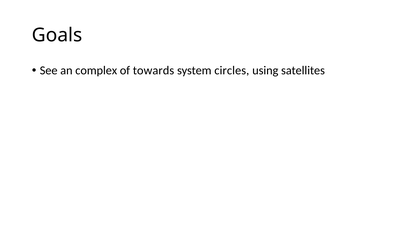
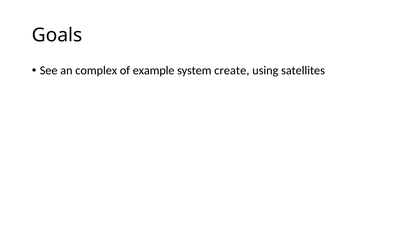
towards: towards -> example (154, 71)
circles: circles -> create (232, 71)
